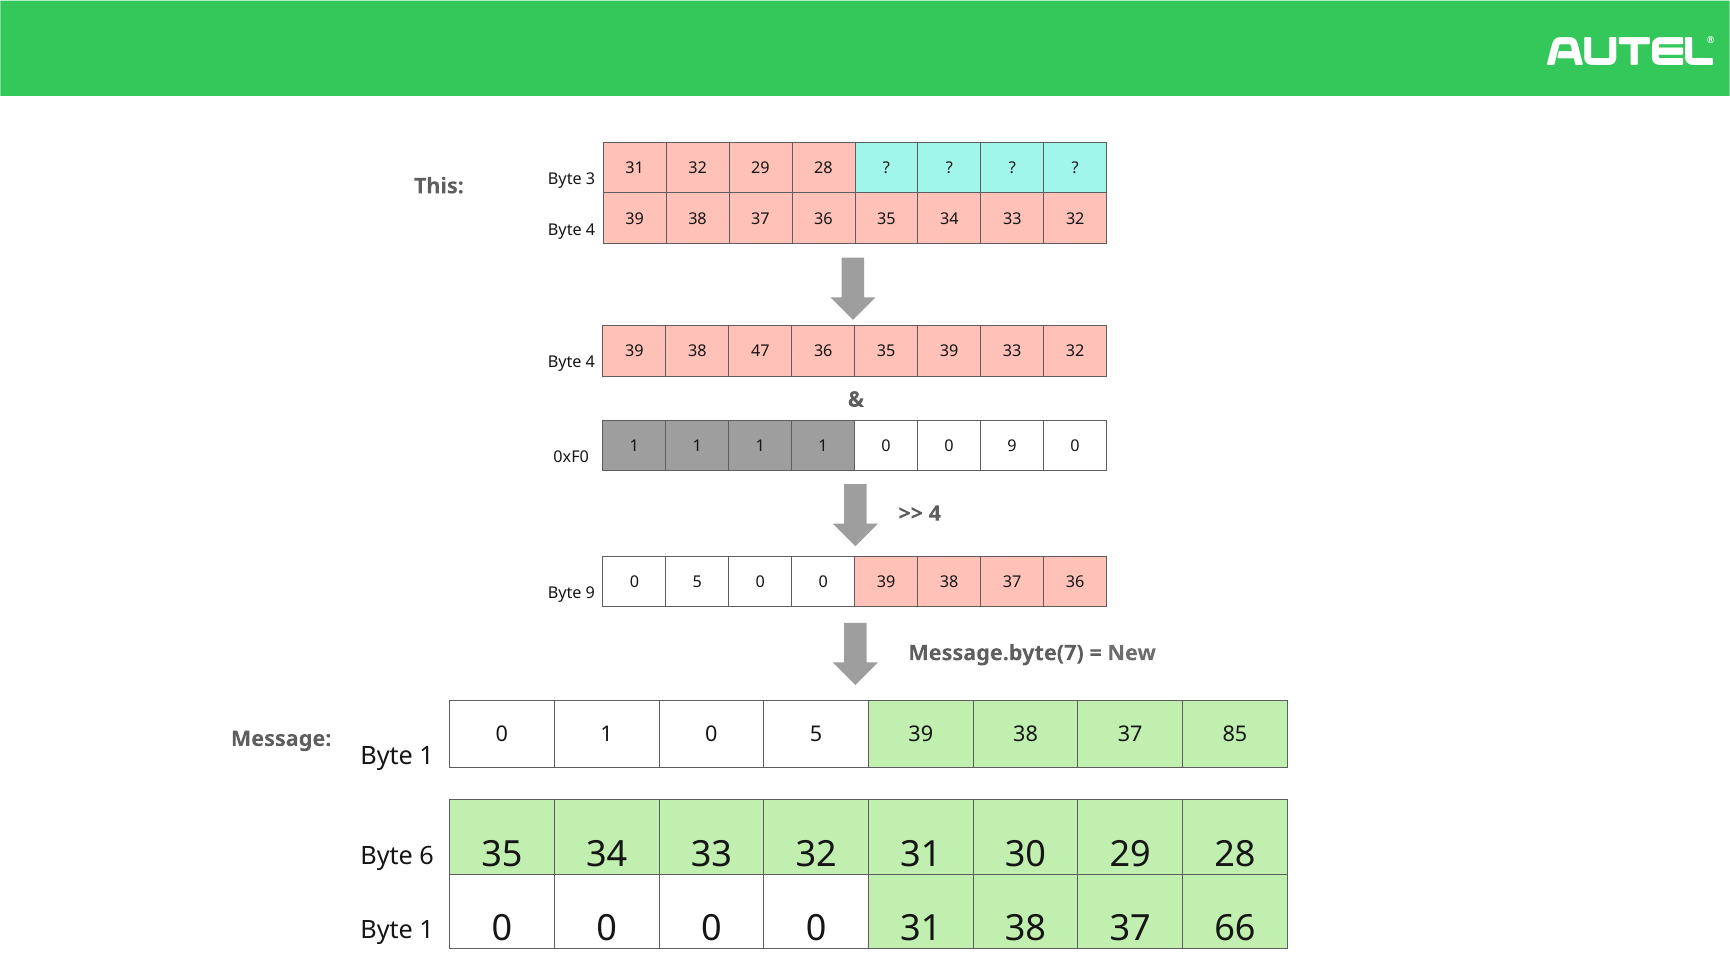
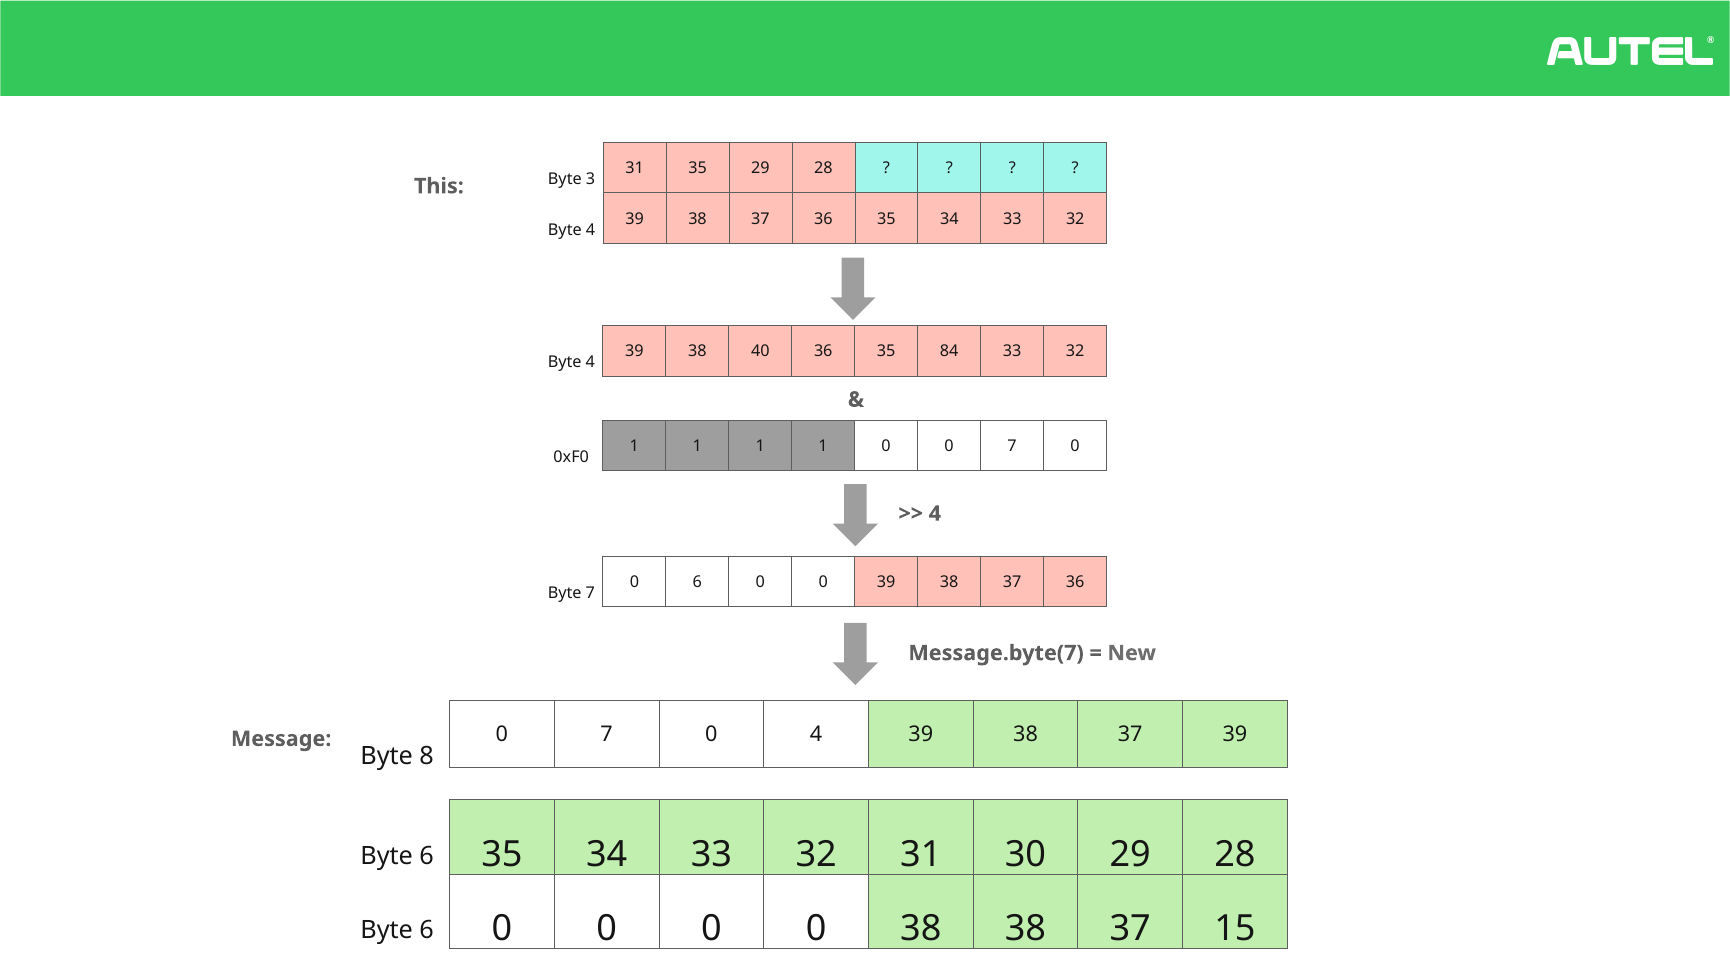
31 32: 32 -> 35 (698, 168)
47: 47 -> 40 (760, 352)
35 39: 39 -> 84 (949, 352)
0 0 9: 9 -> 7 (1012, 446)
5: 5 -> 6 (697, 583)
Byte 9: 9 -> 7 (590, 594)
1: 1 -> 7 (607, 734)
5: 5 -> 4 (816, 734)
37 85: 85 -> 39 (1235, 734)
1: 1 -> 8 (427, 756)
1: 1 -> 6 (427, 930)
0 31: 31 -> 38 (921, 929)
66: 66 -> 15 (1235, 929)
